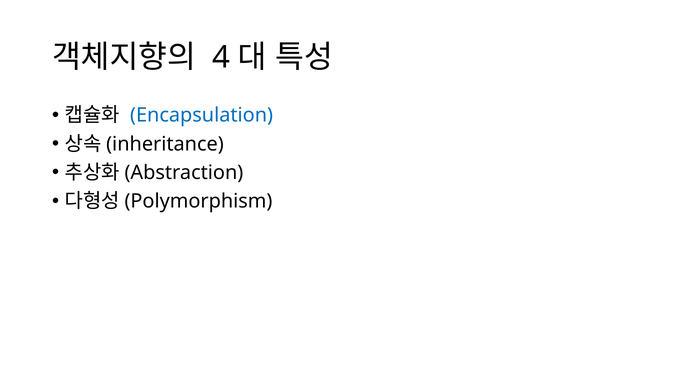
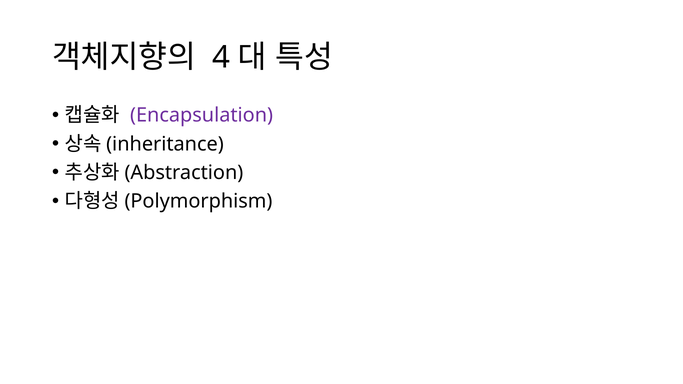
Encapsulation colour: blue -> purple (202, 115)
